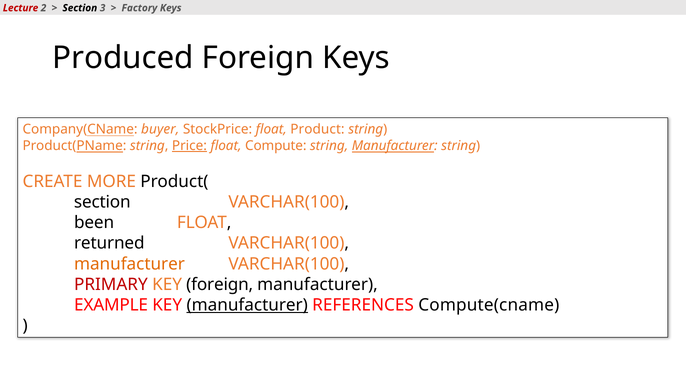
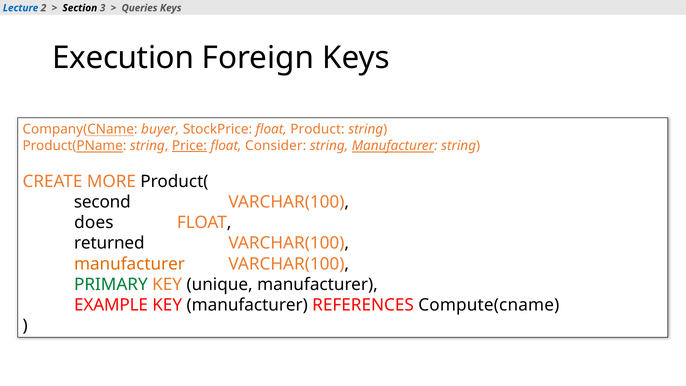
Lecture colour: red -> blue (21, 8)
Factory: Factory -> Queries (139, 8)
Produced: Produced -> Execution (123, 58)
Compute: Compute -> Consider (276, 146)
section: section -> second (102, 202)
been: been -> does (94, 223)
PRIMARY colour: red -> green (111, 284)
KEY foreign: foreign -> unique (220, 284)
manufacturer underline: present -> none (247, 305)
